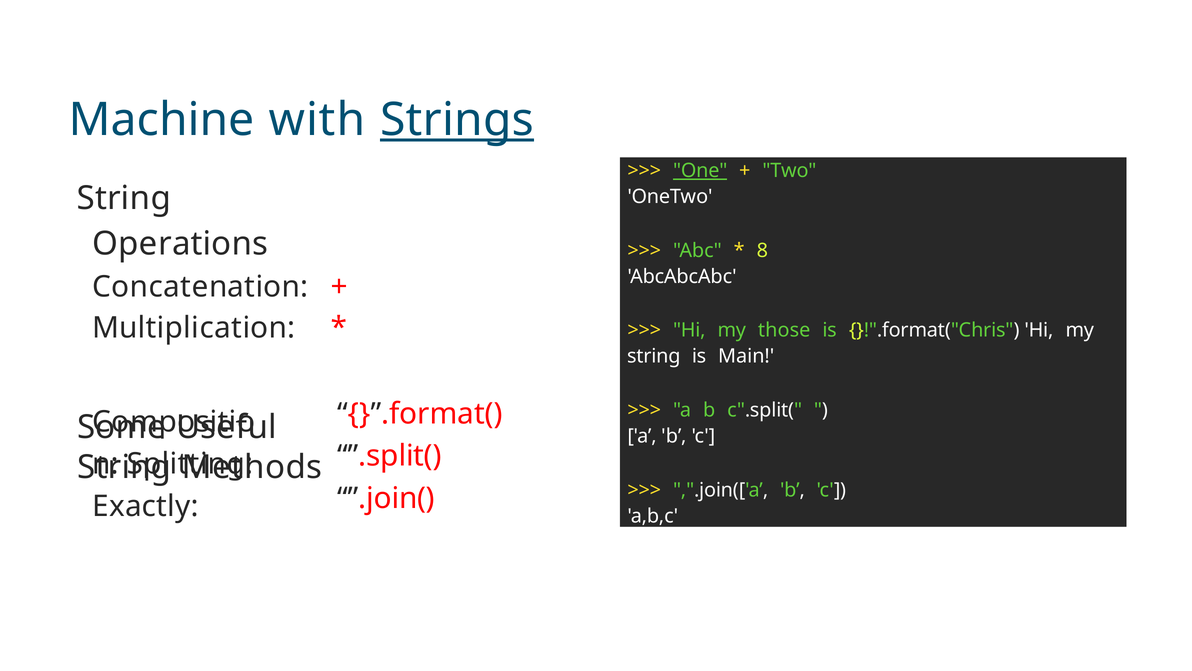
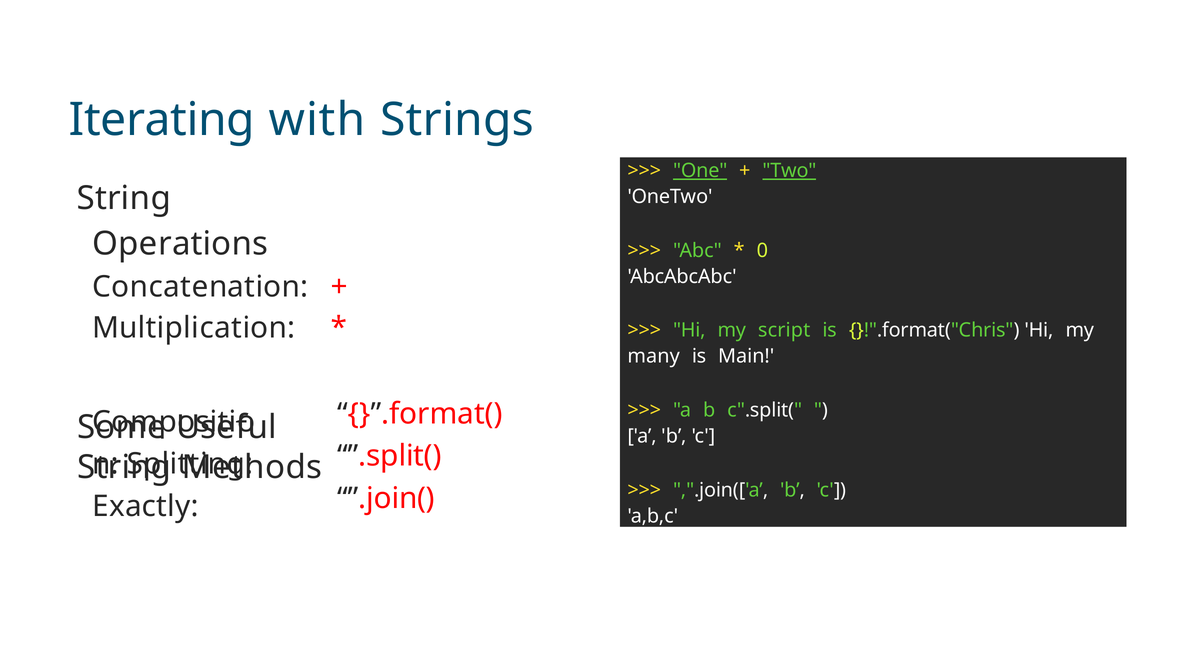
Machine: Machine -> Iterating (162, 120)
Strings underline: present -> none (457, 120)
Two underline: none -> present (789, 171)
8: 8 -> 0 (762, 250)
those: those -> script (784, 330)
string: string -> many (654, 356)
